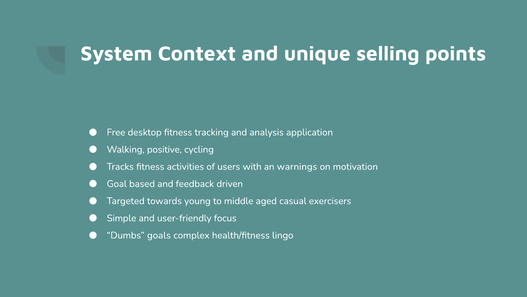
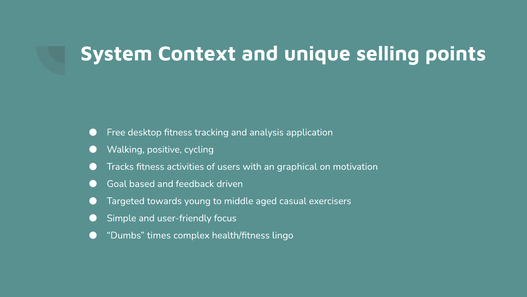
warnings: warnings -> graphical (297, 166)
goals: goals -> times (159, 235)
